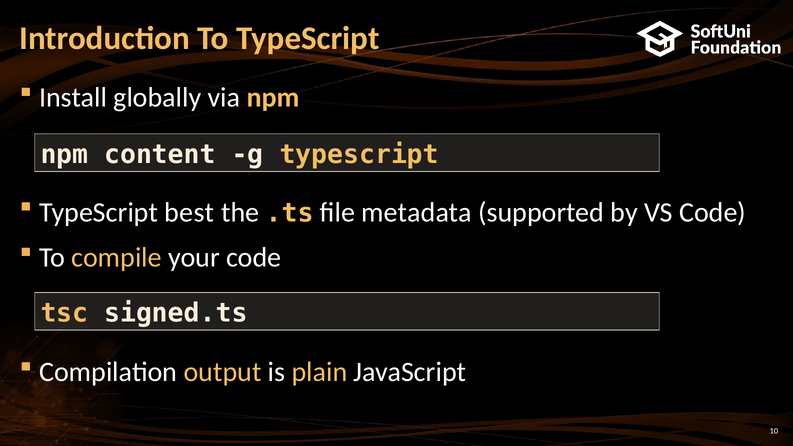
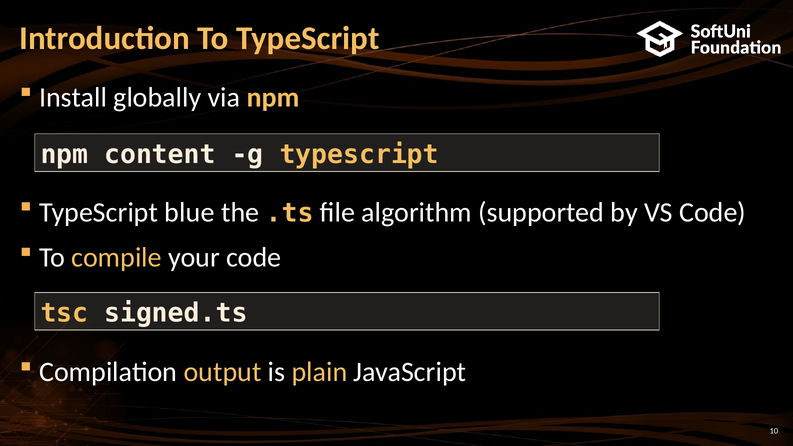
best: best -> blue (189, 212)
metadata: metadata -> algorithm (417, 212)
